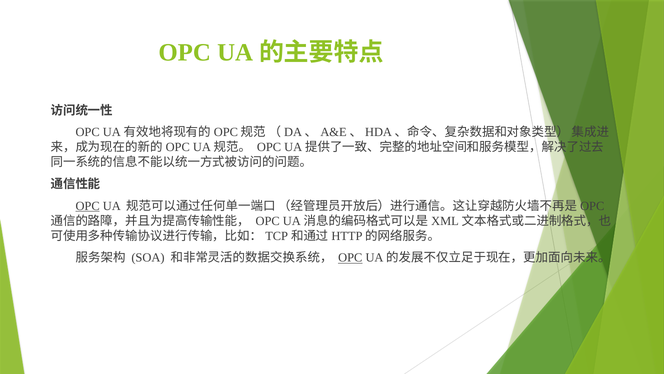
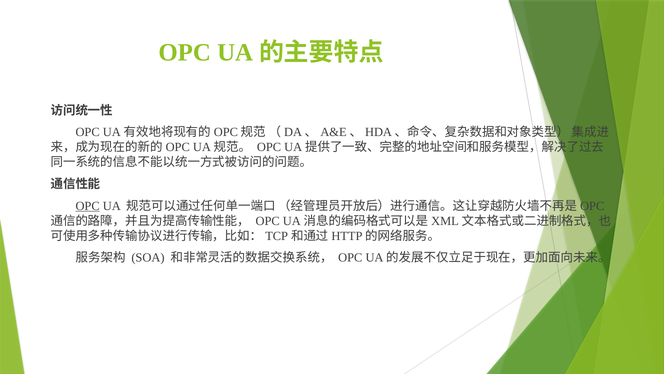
OPC underline: present -> none (350, 257)
